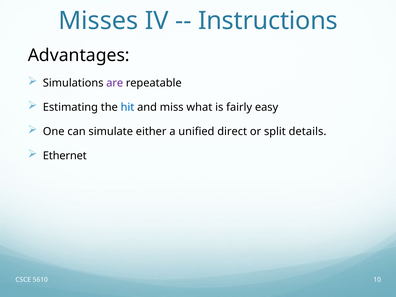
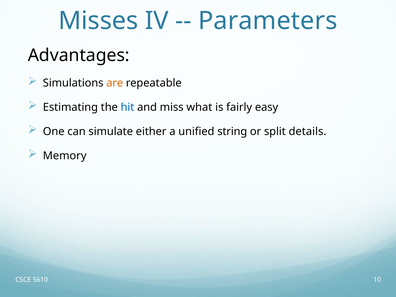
Instructions: Instructions -> Parameters (268, 21)
are colour: purple -> orange (115, 83)
direct: direct -> string (232, 131)
Ethernet: Ethernet -> Memory (65, 156)
